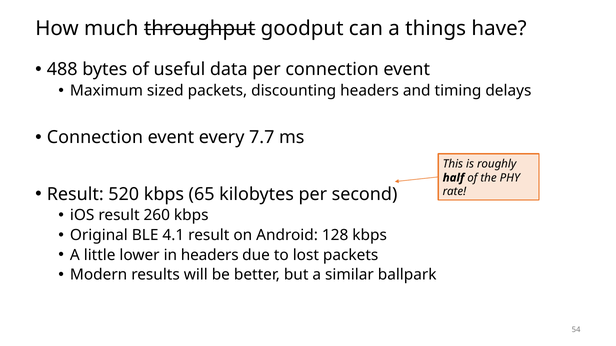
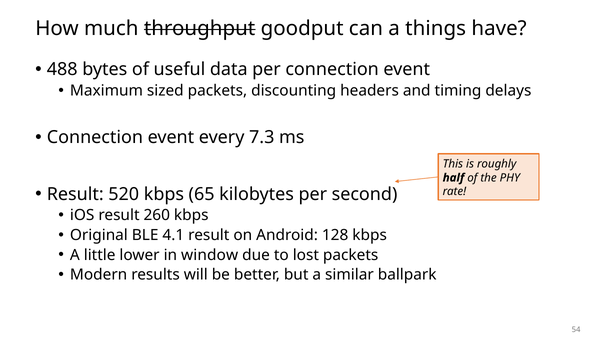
7.7: 7.7 -> 7.3 (262, 138)
in headers: headers -> window (210, 255)
